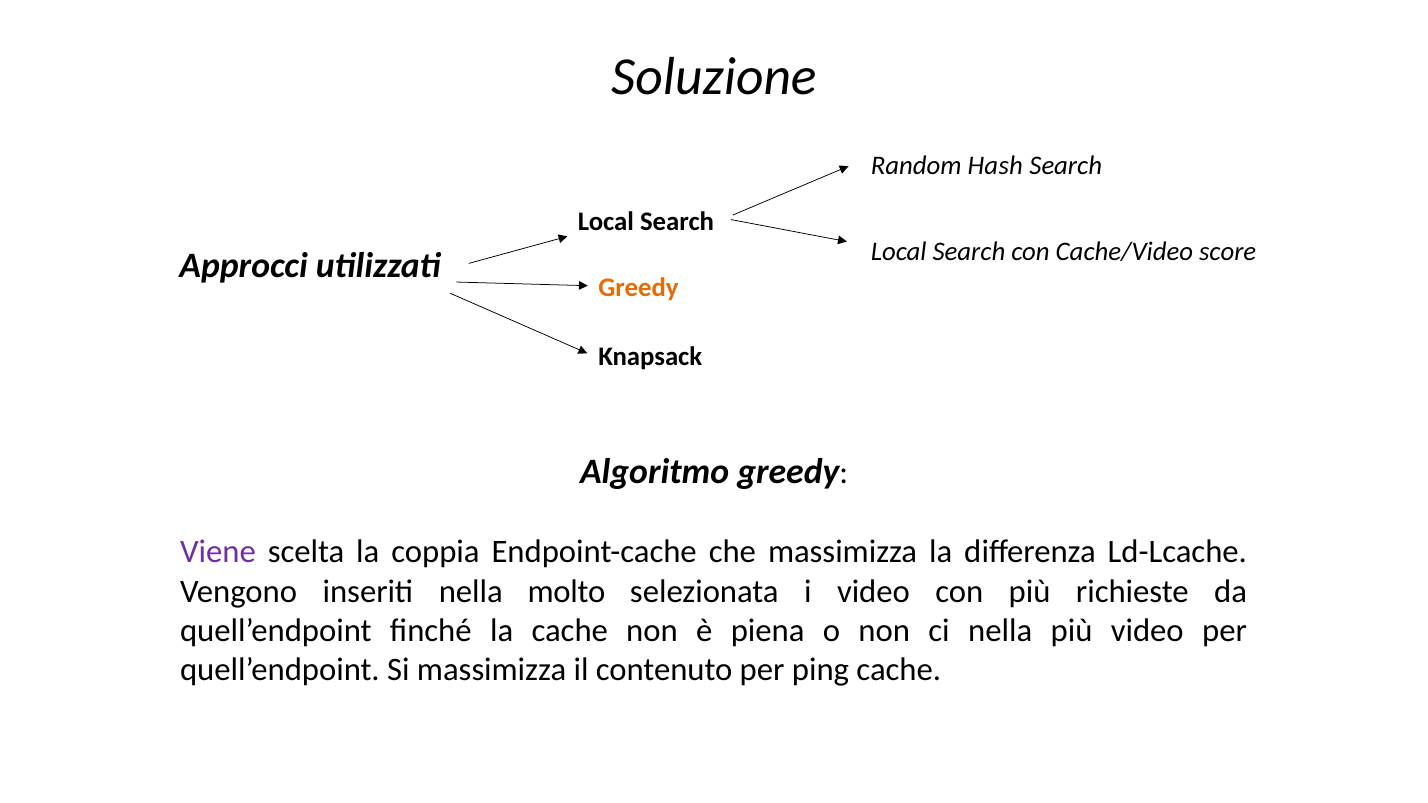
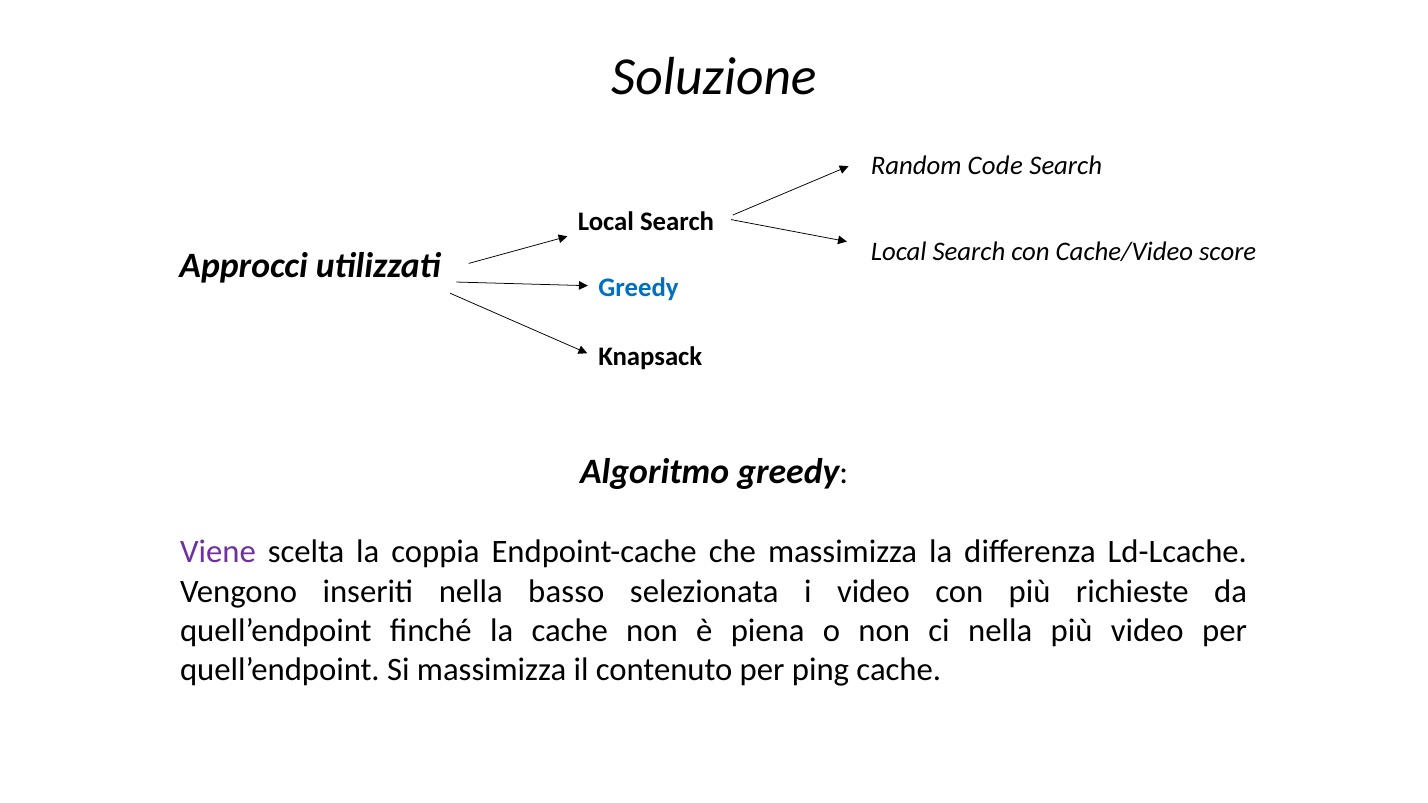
Hash: Hash -> Code (995, 166)
Greedy colour: orange -> blue (638, 288)
molto: molto -> basso (566, 592)
